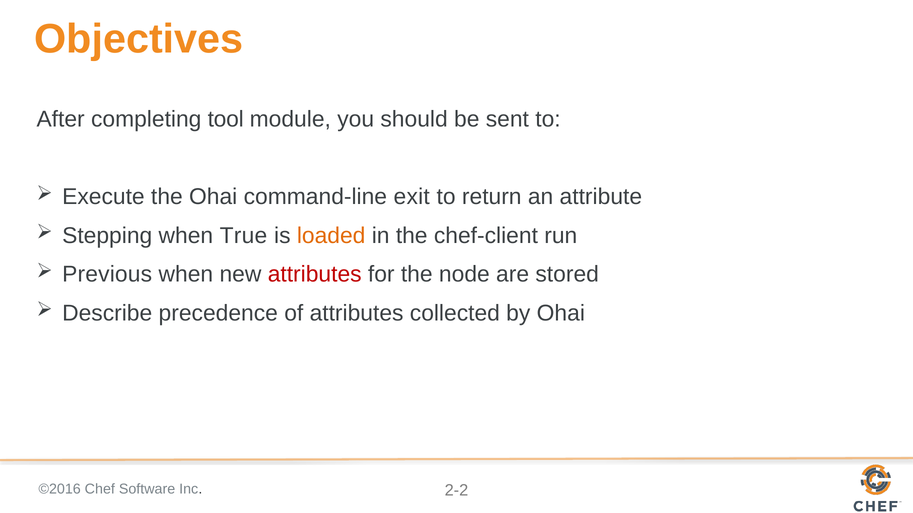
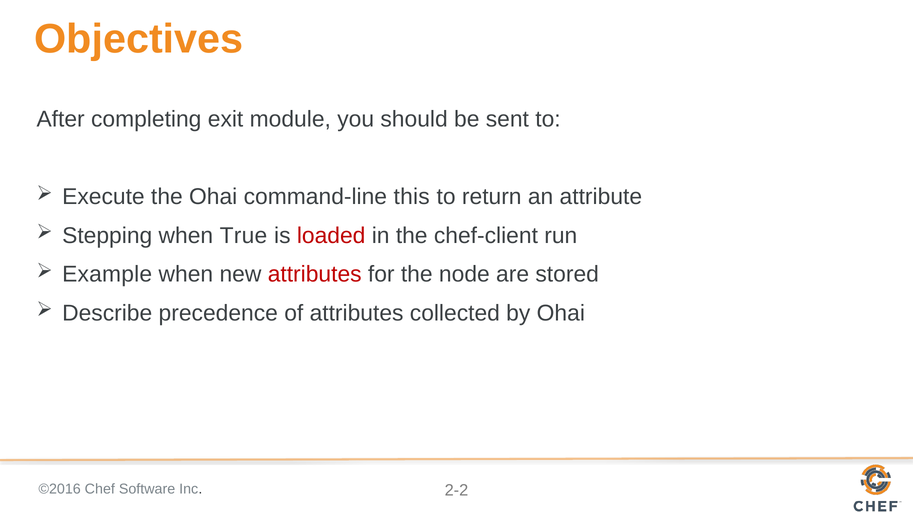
tool: tool -> exit (226, 120)
exit: exit -> this (412, 197)
loaded colour: orange -> red (331, 236)
Previous: Previous -> Example (107, 275)
